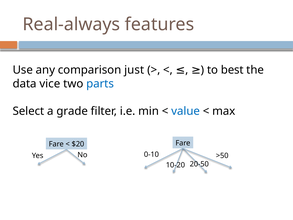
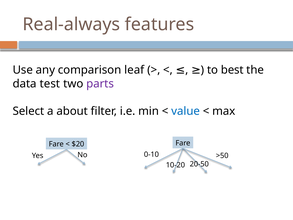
just: just -> leaf (134, 70)
vice: vice -> test (50, 84)
parts colour: blue -> purple (100, 84)
grade: grade -> about (72, 111)
